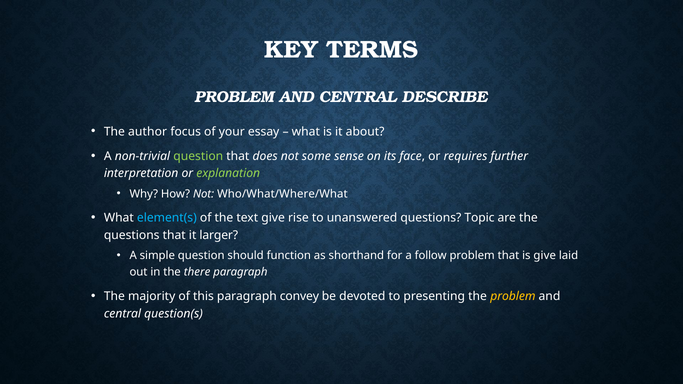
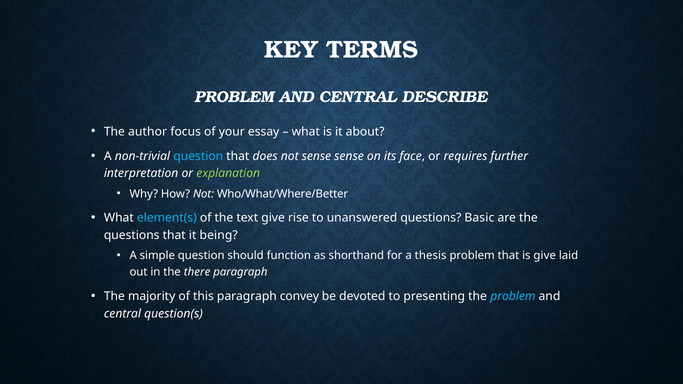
question colour: light green -> light blue (198, 156)
not some: some -> sense (316, 156)
Who/What/Where/What: Who/What/Where/What -> Who/What/Where/Better (283, 194)
Topic: Topic -> Basic (479, 218)
larger: larger -> being (219, 235)
follow: follow -> thesis (431, 256)
problem colour: yellow -> light blue (513, 296)
